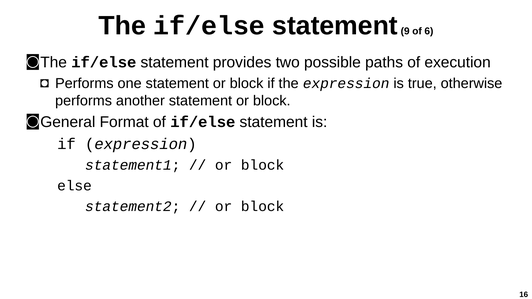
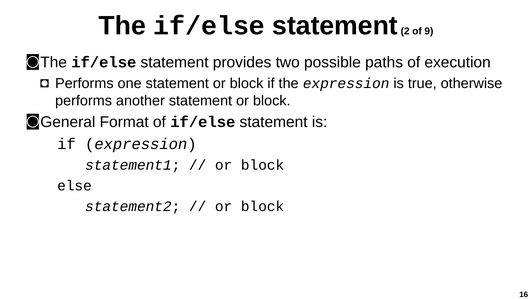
9: 9 -> 2 (405, 31)
6: 6 -> 9 (429, 31)
